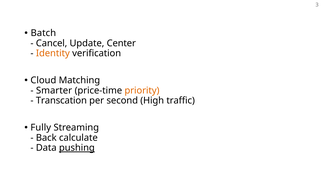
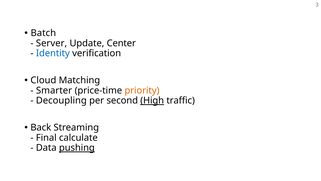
Cancel: Cancel -> Server (52, 43)
Identity colour: orange -> blue (53, 53)
Transcation: Transcation -> Decoupling (61, 100)
High underline: none -> present (152, 100)
Fully: Fully -> Back (41, 127)
Back: Back -> Final (46, 137)
